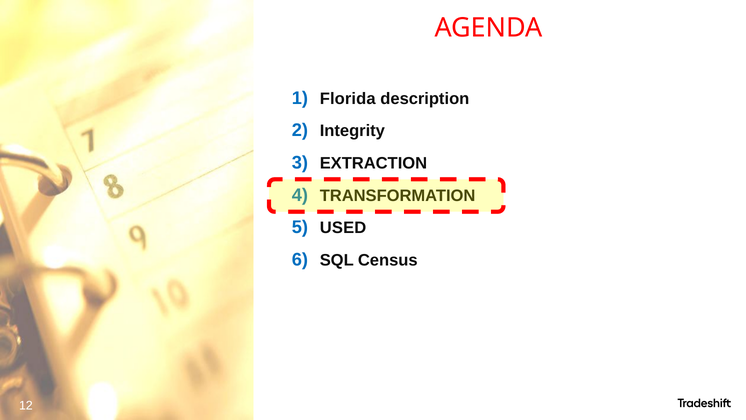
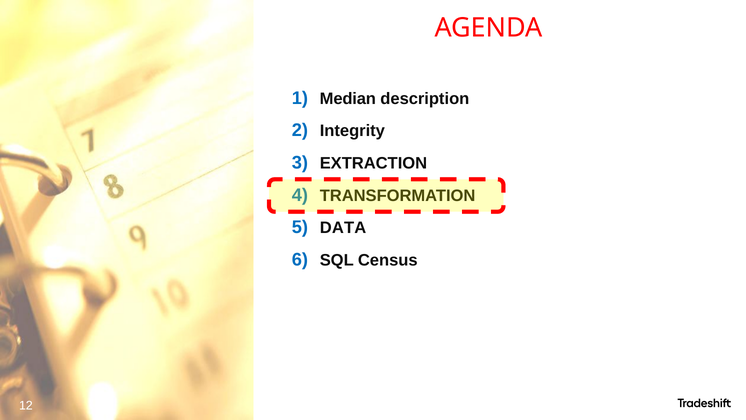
Florida: Florida -> Median (348, 98)
USED: USED -> DATA (343, 228)
